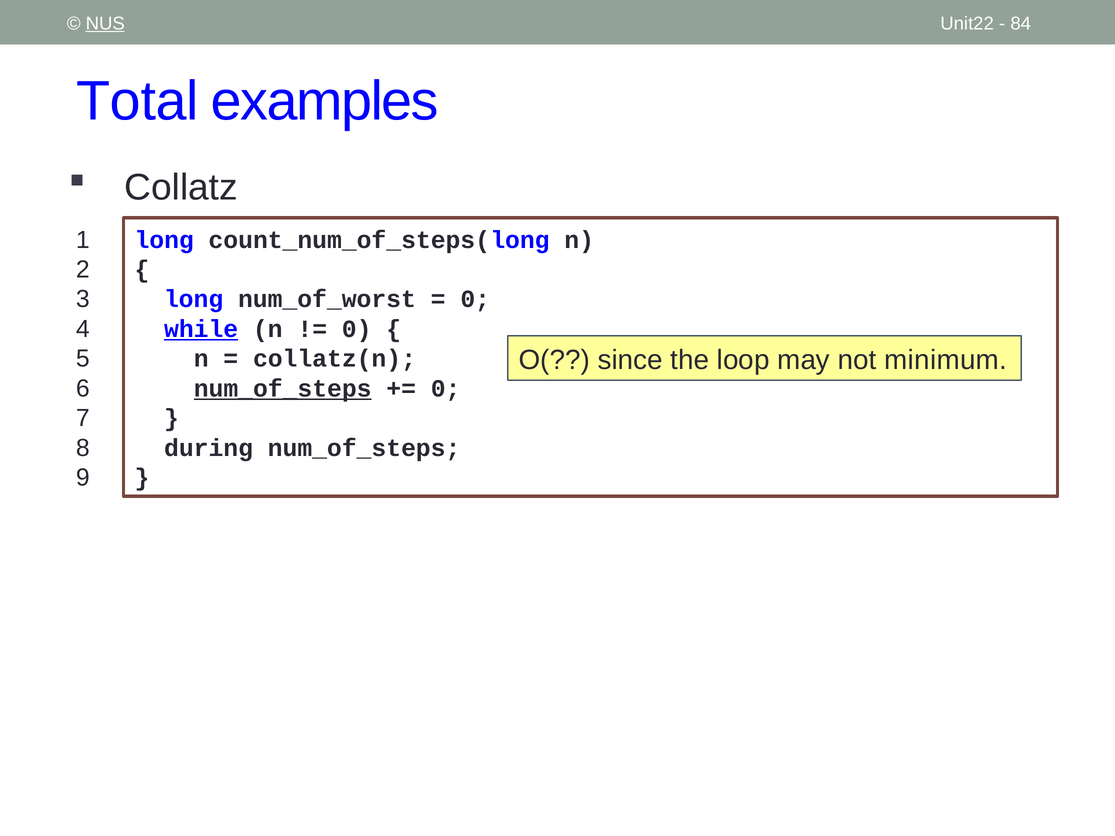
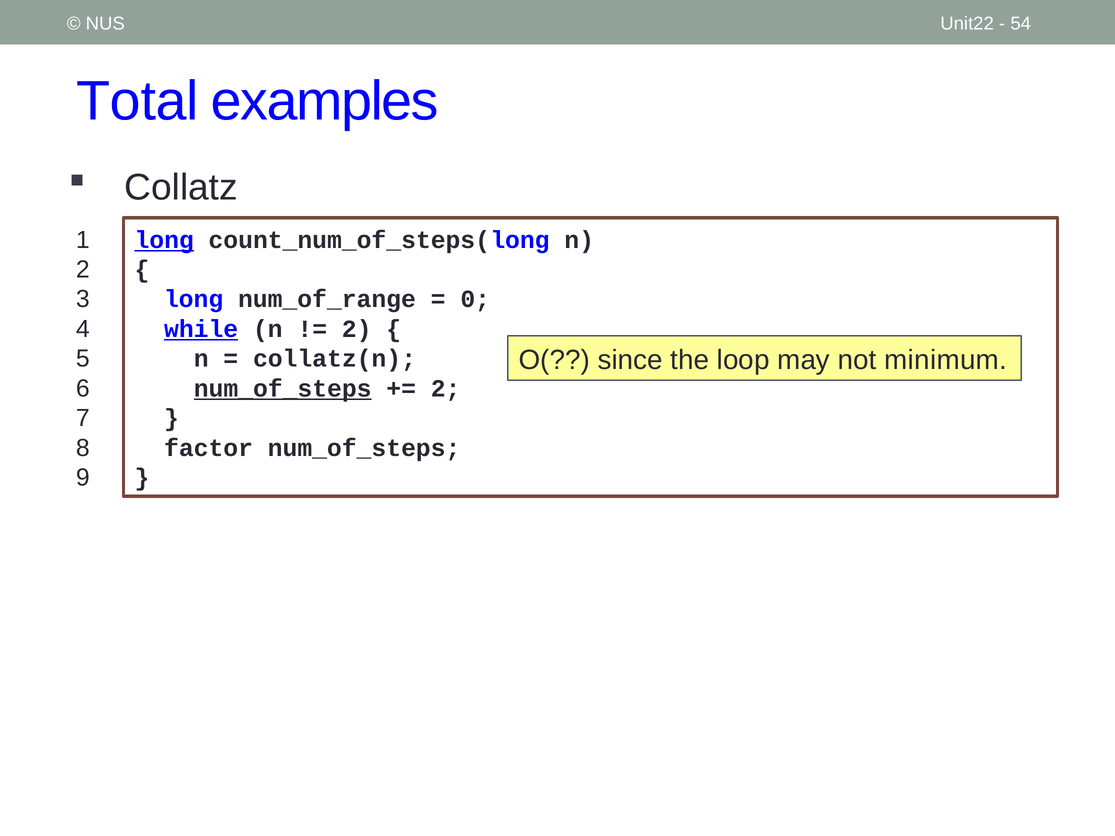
NUS underline: present -> none (105, 24)
84: 84 -> 54 (1021, 24)
long underline: none -> present (164, 240)
num_of_worst: num_of_worst -> num_of_range (327, 299)
0: 0 -> 2 (357, 329)
0: 0 -> 2 (446, 389)
during: during -> factor (209, 448)
